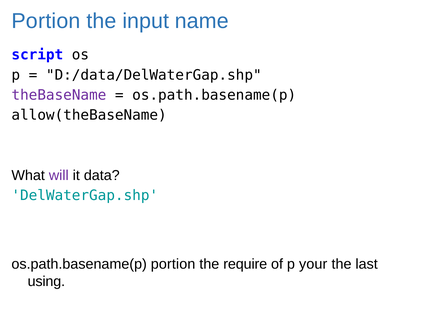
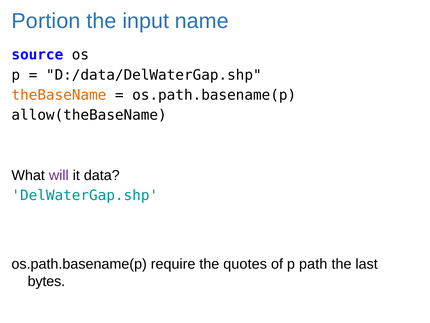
script: script -> source (37, 55)
theBaseName colour: purple -> orange (59, 95)
os.path.basename(p portion: portion -> require (173, 264)
require: require -> quotes (245, 264)
your: your -> path (313, 264)
using: using -> bytes (46, 281)
